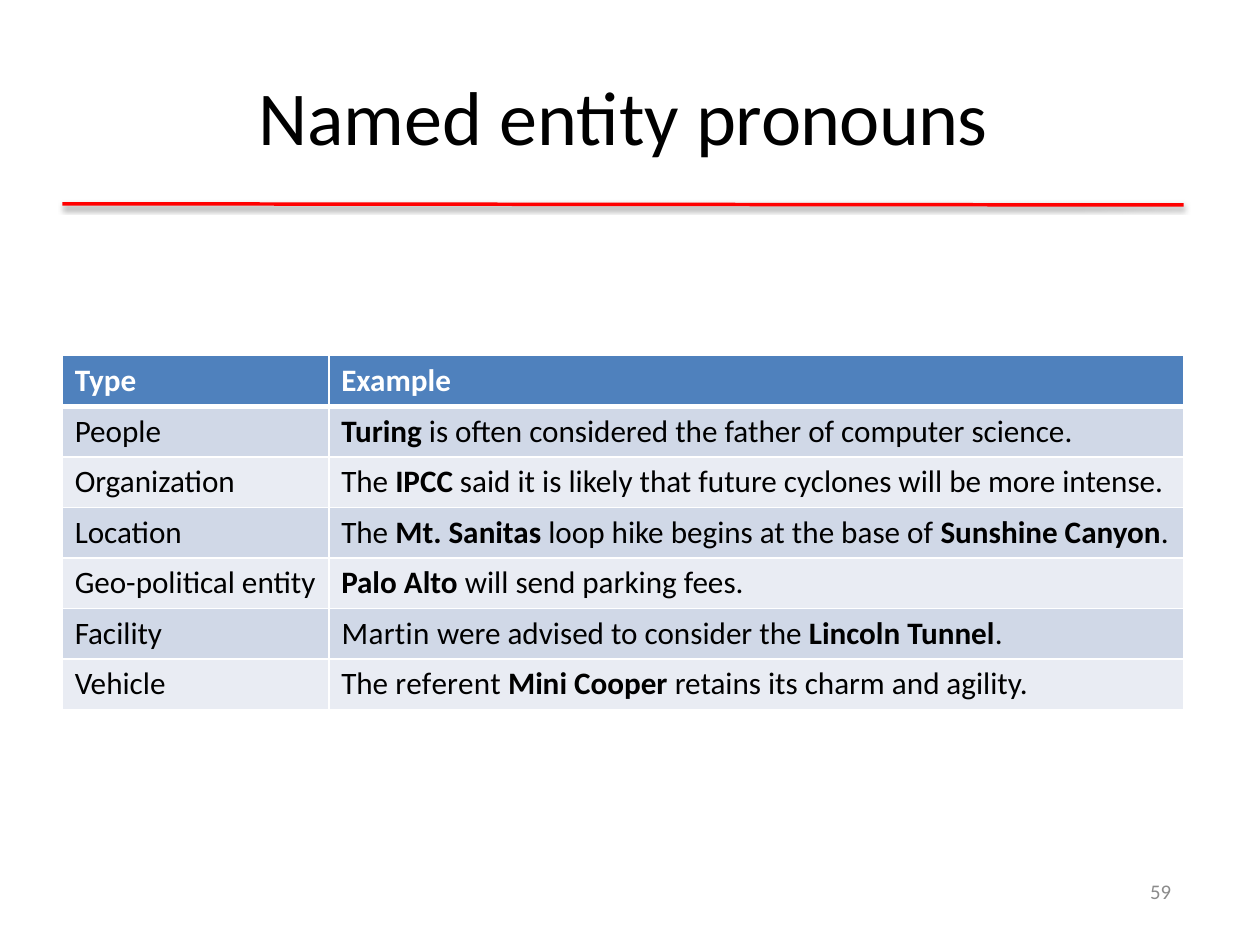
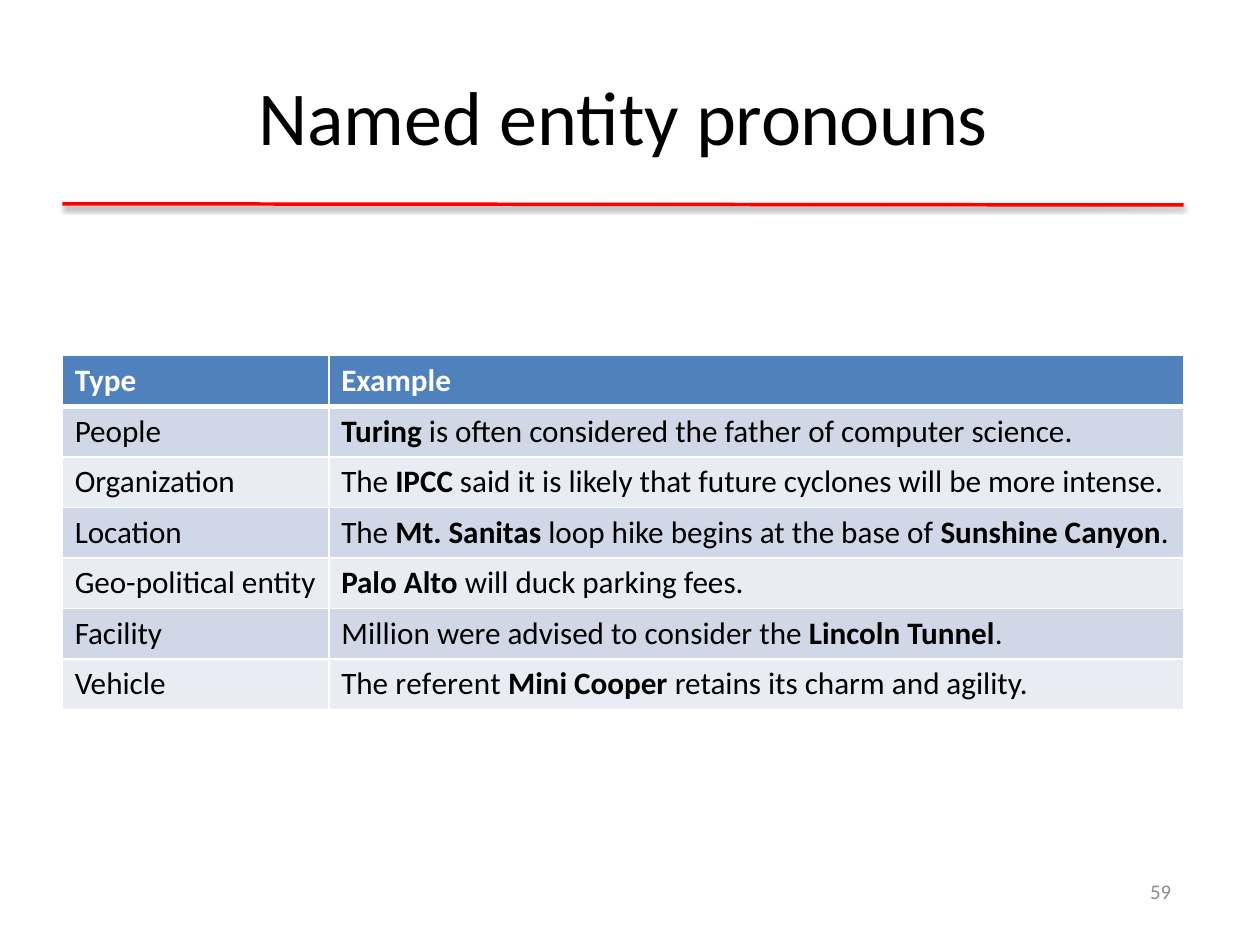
send: send -> duck (545, 583)
Martin: Martin -> Million (386, 634)
